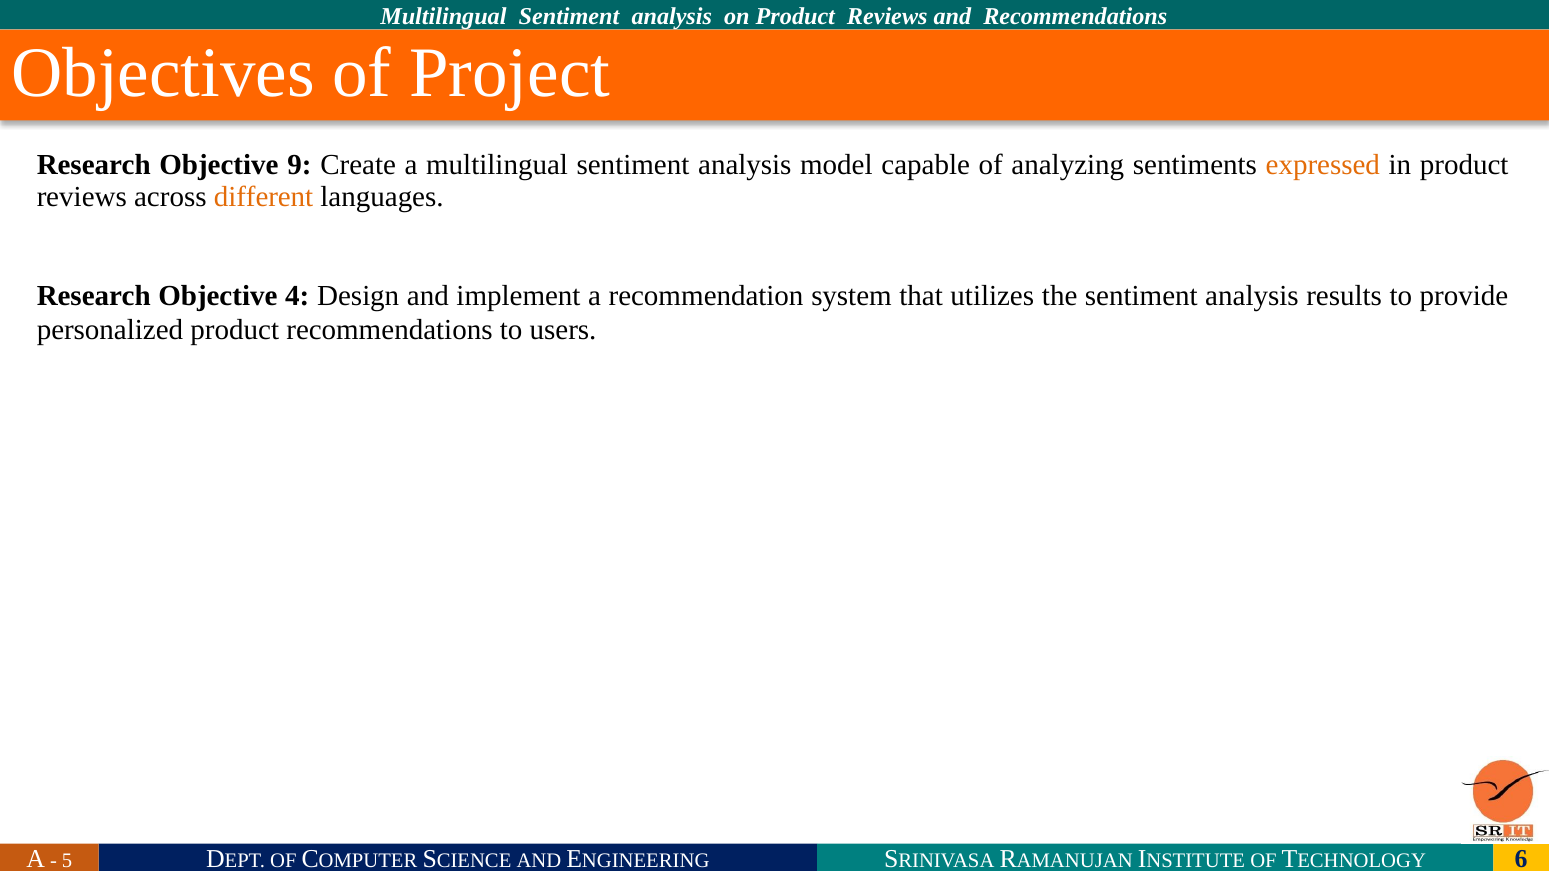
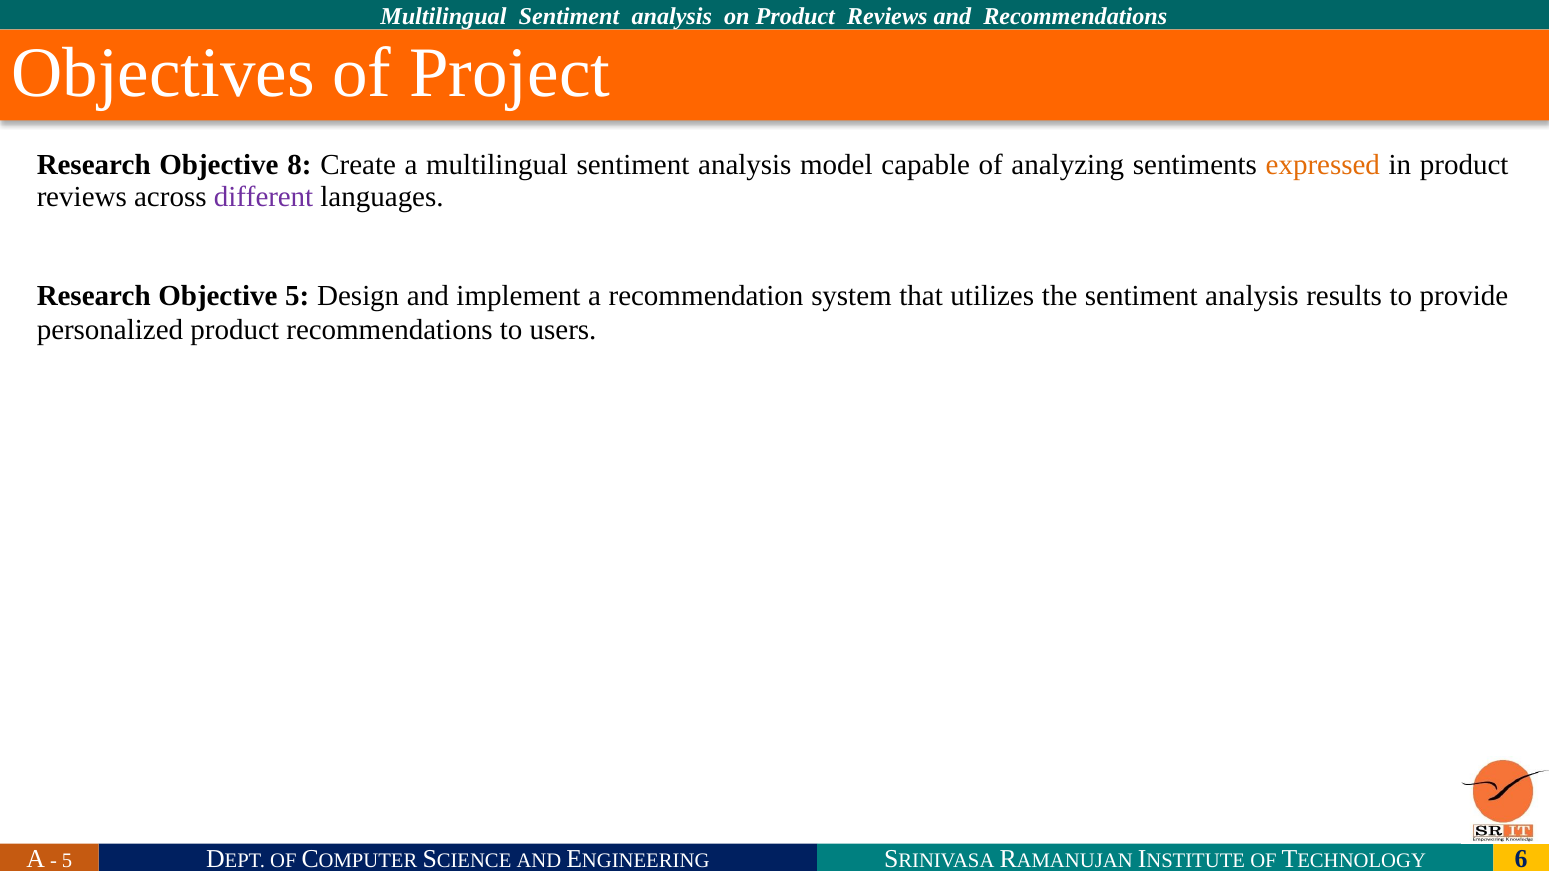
9: 9 -> 8 (299, 165)
different colour: orange -> purple (264, 197)
Objective 4: 4 -> 5 (297, 296)
